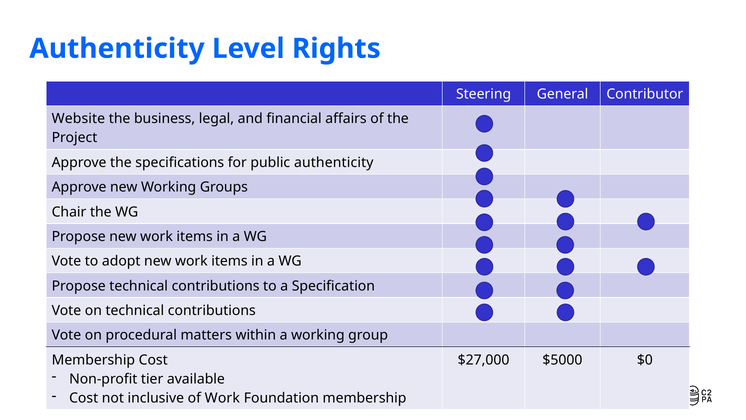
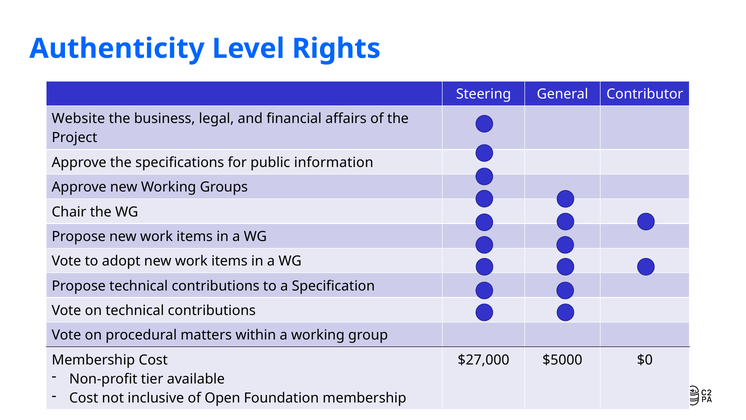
public authenticity: authenticity -> information (334, 162)
of Work: Work -> Open (222, 398)
